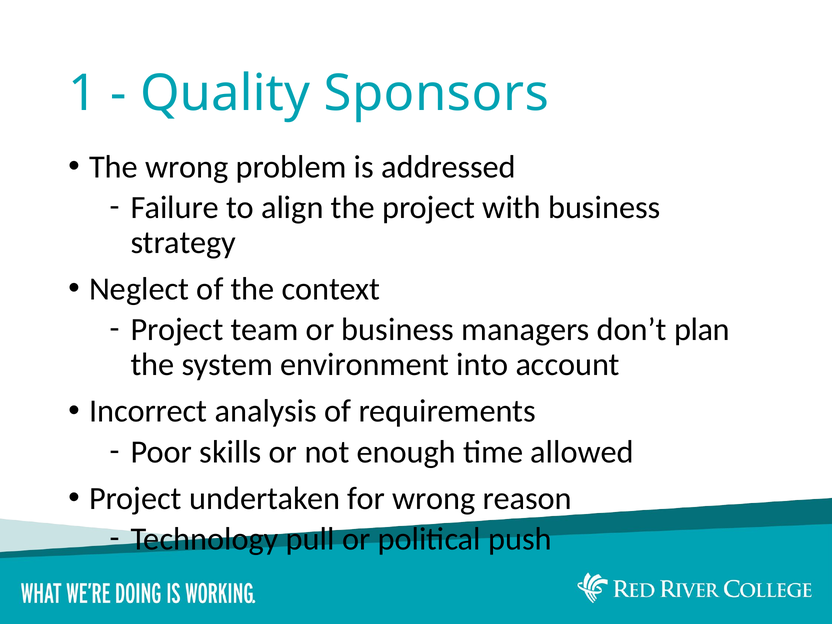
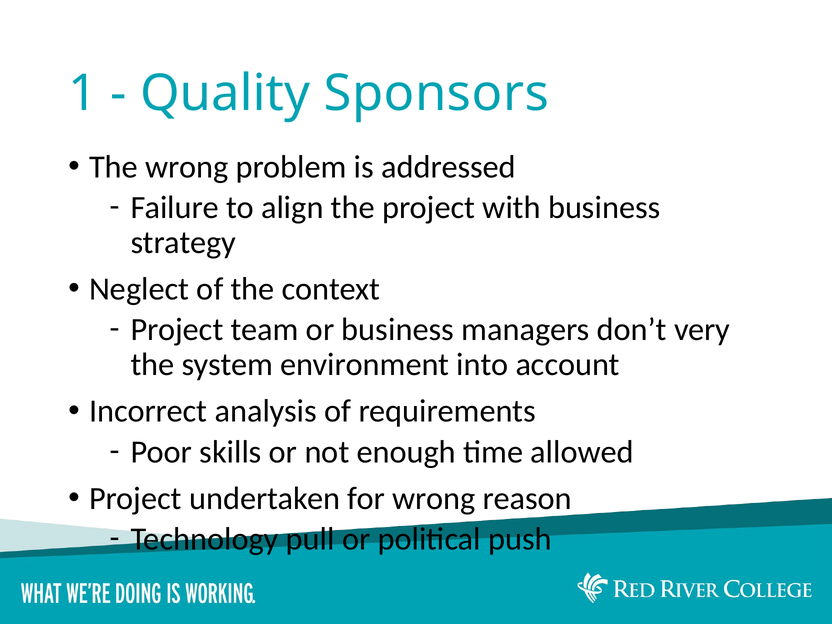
plan: plan -> very (702, 330)
